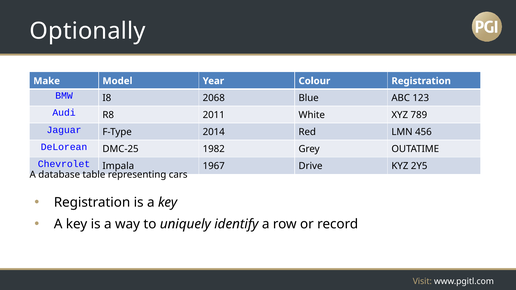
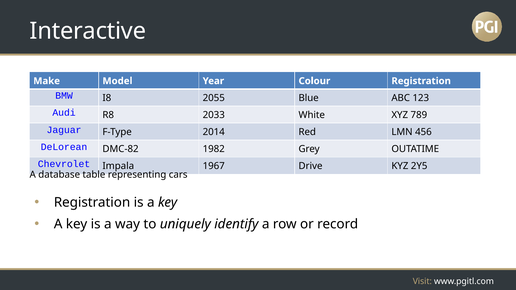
Optionally: Optionally -> Interactive (88, 31)
2068: 2068 -> 2055 (214, 98)
2011: 2011 -> 2033 (214, 115)
DMC-25: DMC-25 -> DMC-82 (121, 149)
